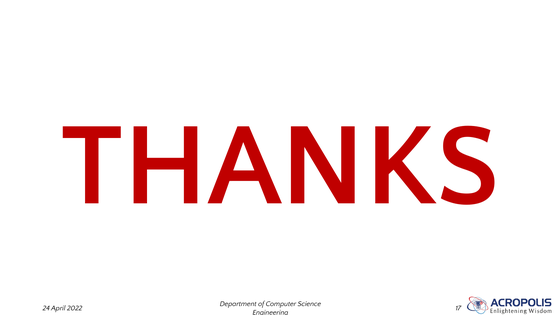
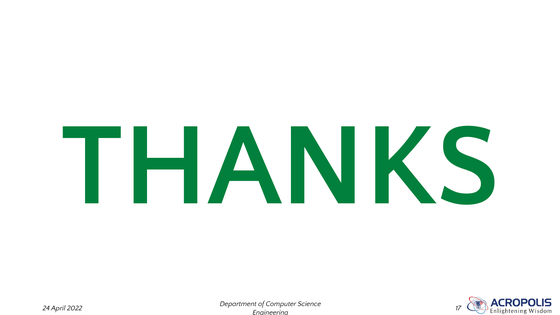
THANKS colour: red -> green (280, 165)
